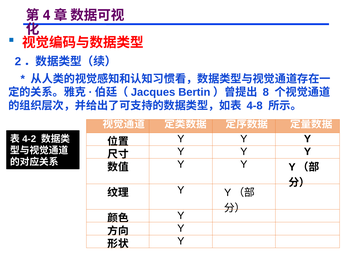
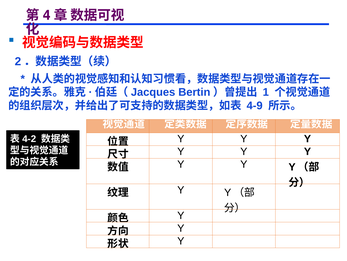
8: 8 -> 1 (266, 92)
4-8: 4-8 -> 4-9 (255, 105)
